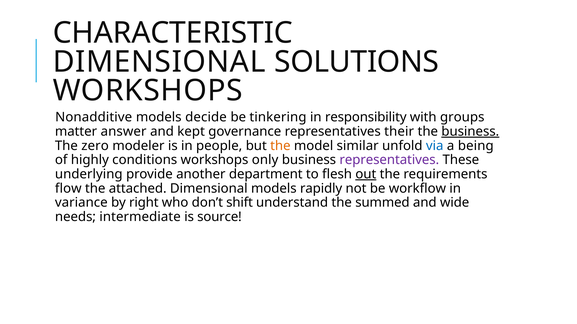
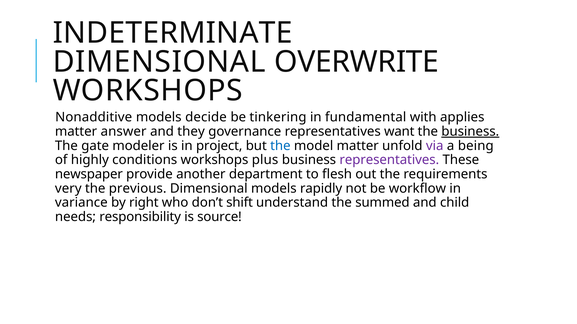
CHARACTERISTIC: CHARACTERISTIC -> INDETERMINATE (173, 33)
SOLUTIONS: SOLUTIONS -> OVERWRITE (357, 62)
responsibility: responsibility -> fundamental (366, 117)
groups: groups -> applies (462, 117)
kept: kept -> they (191, 132)
their: their -> want (399, 132)
zero: zero -> gate (95, 146)
people: people -> project (219, 146)
the colour: orange -> blue (280, 146)
model similar: similar -> matter (358, 146)
via colour: blue -> purple (435, 146)
only: only -> plus (265, 160)
underlying: underlying -> newspaper (89, 174)
out underline: present -> none (366, 174)
flow: flow -> very (68, 189)
attached: attached -> previous (138, 189)
wide: wide -> child (455, 203)
intermediate: intermediate -> responsibility (140, 217)
